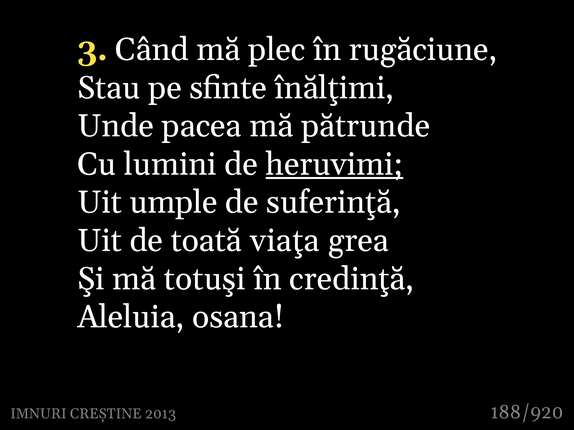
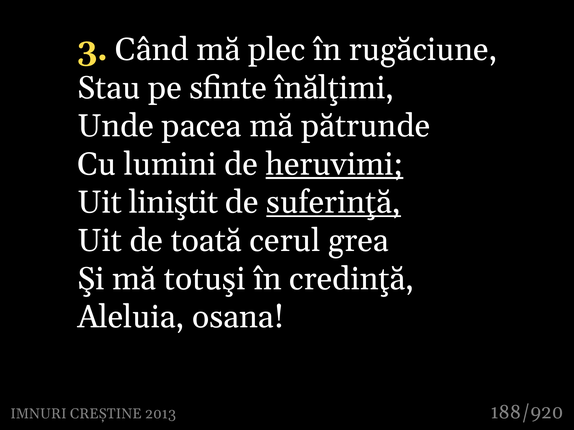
umple: umple -> liniştit (173, 203)
suferinţă underline: none -> present (334, 203)
viaţa: viaţa -> cerul (285, 241)
